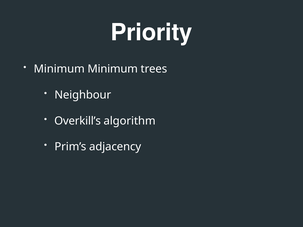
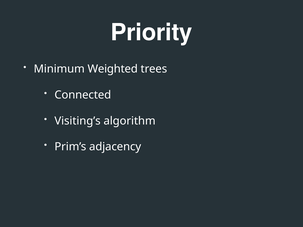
Minimum Minimum: Minimum -> Weighted (113, 69)
Neighbour: Neighbour -> Connected (83, 95)
Overkill’s: Overkill’s -> Visiting’s (78, 121)
